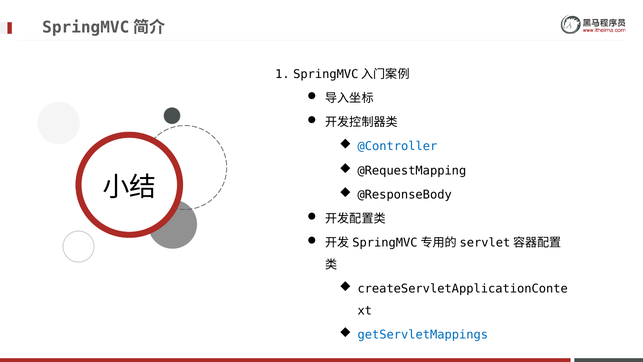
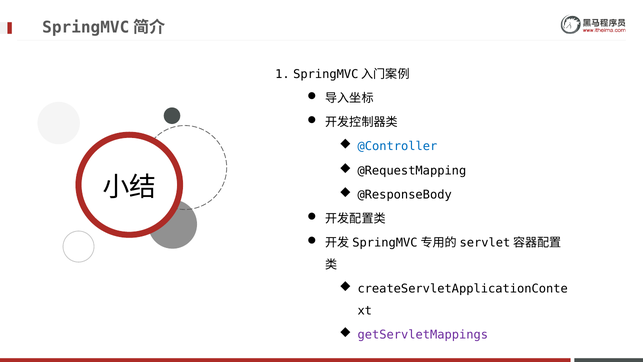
getServletMappings colour: blue -> purple (423, 334)
